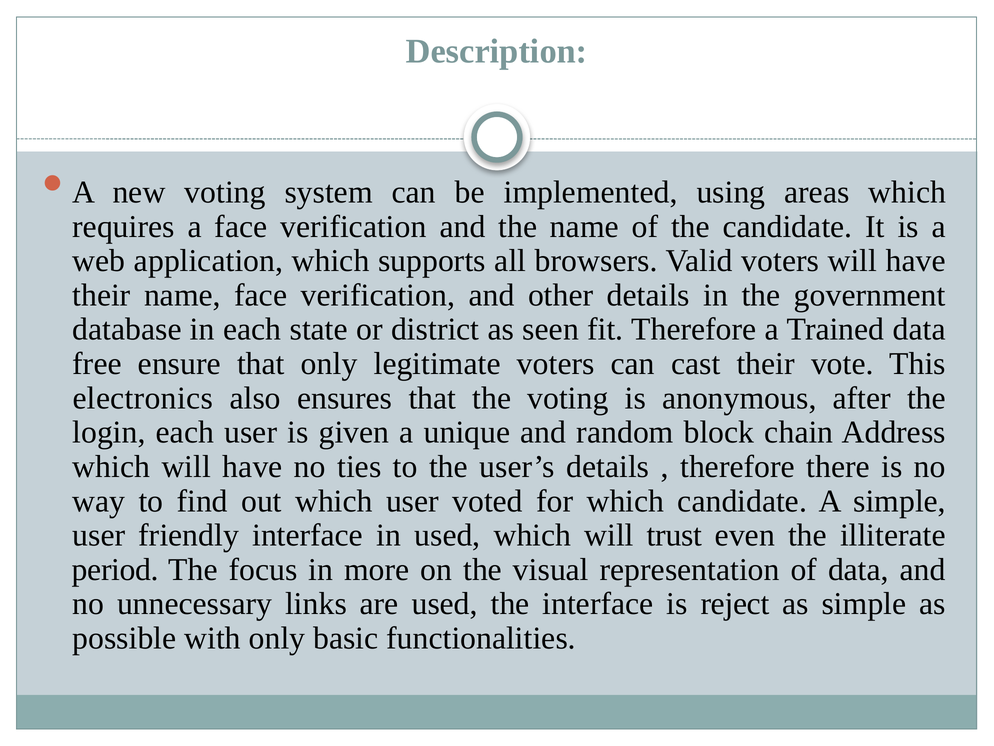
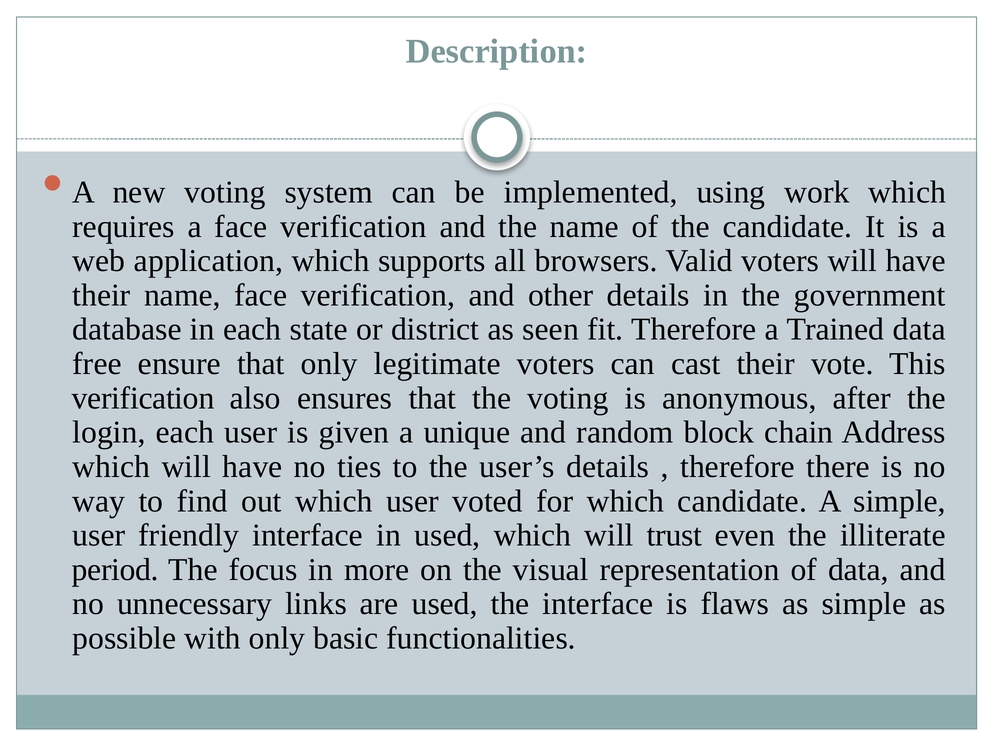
areas: areas -> work (817, 192)
electronics: electronics -> verification (143, 398)
reject: reject -> flaws (735, 604)
